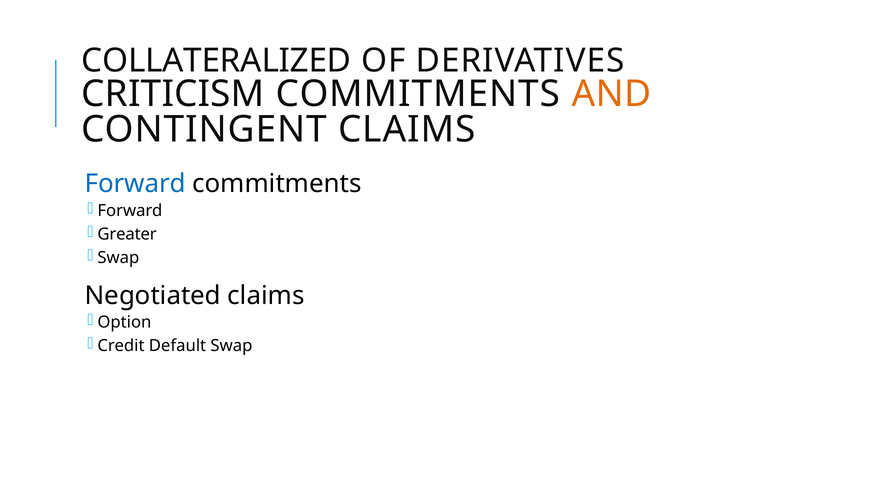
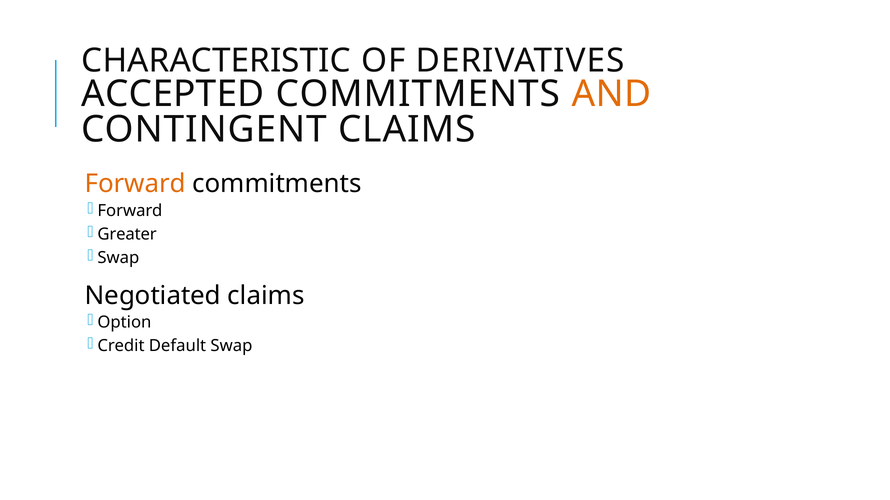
COLLATERALIZED: COLLATERALIZED -> CHARACTERISTIC (216, 61)
CRITICISM: CRITICISM -> ACCEPTED (173, 94)
Forward colour: blue -> orange (135, 184)
